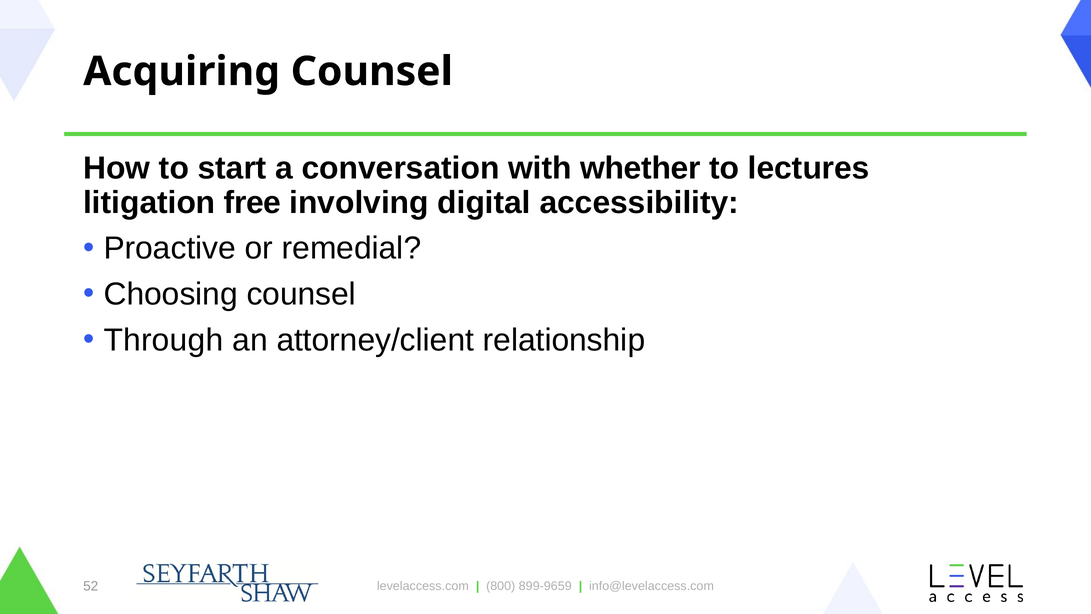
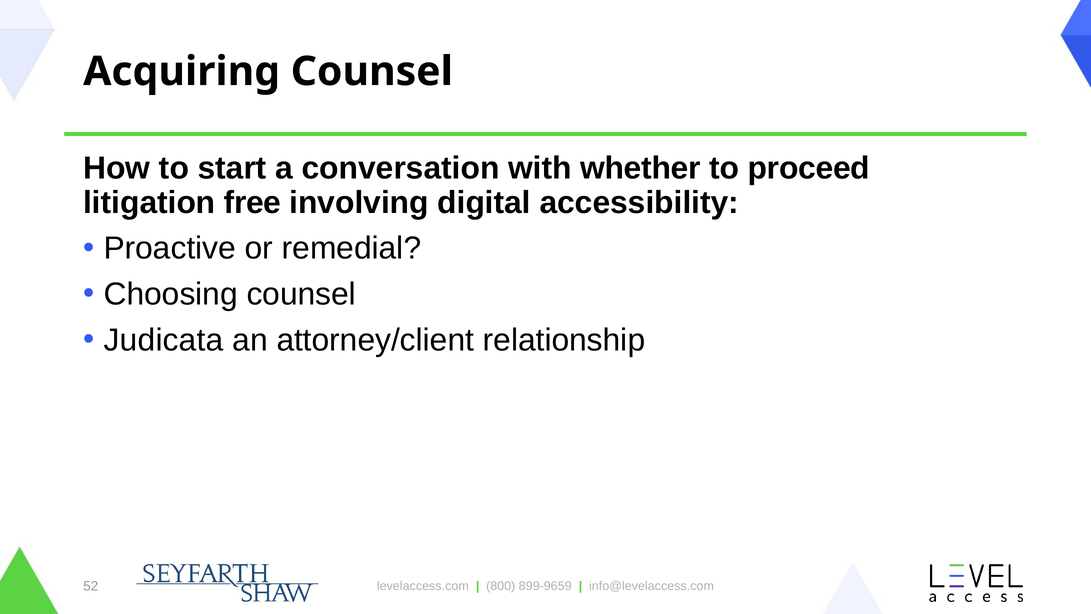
lectures: lectures -> proceed (809, 168)
Through: Through -> Judicata (164, 340)
